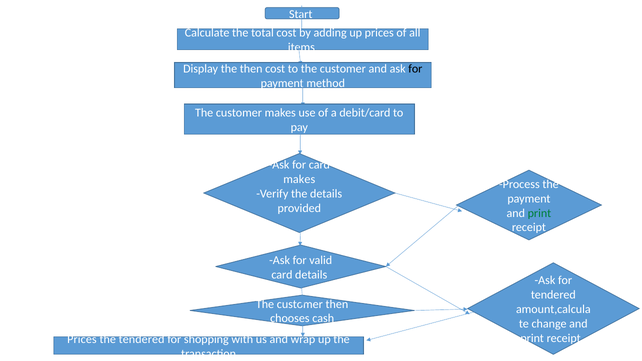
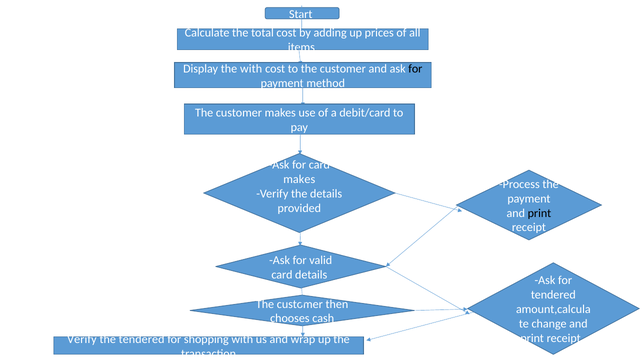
the then: then -> with (251, 69)
print colour: green -> black (539, 213)
Prices: Prices -> Verify (82, 339)
